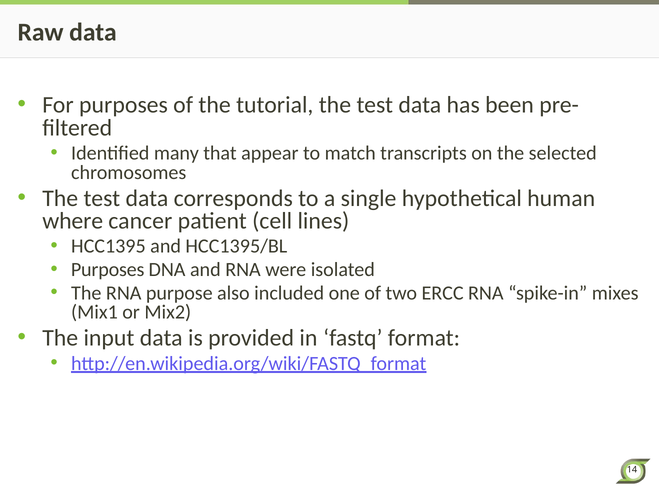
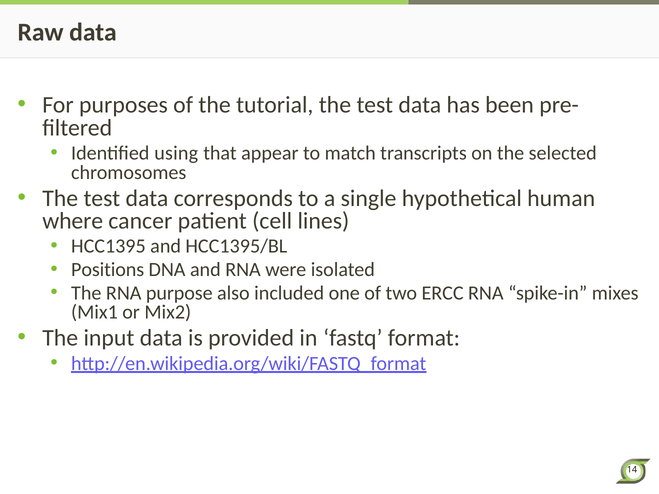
many: many -> using (176, 153)
Purposes: Purposes -> Positions (108, 270)
